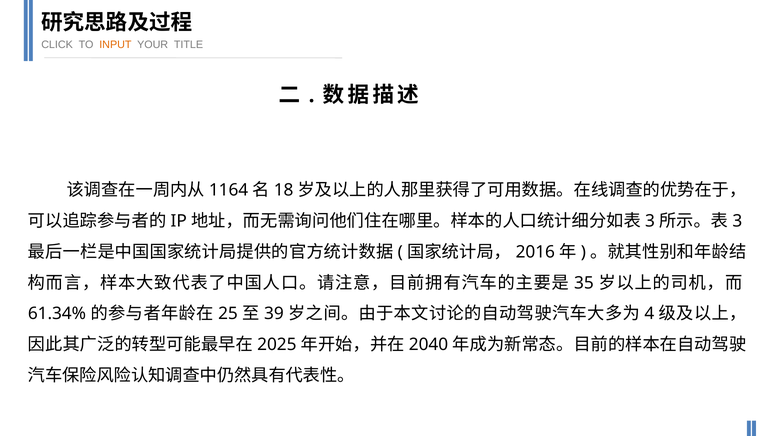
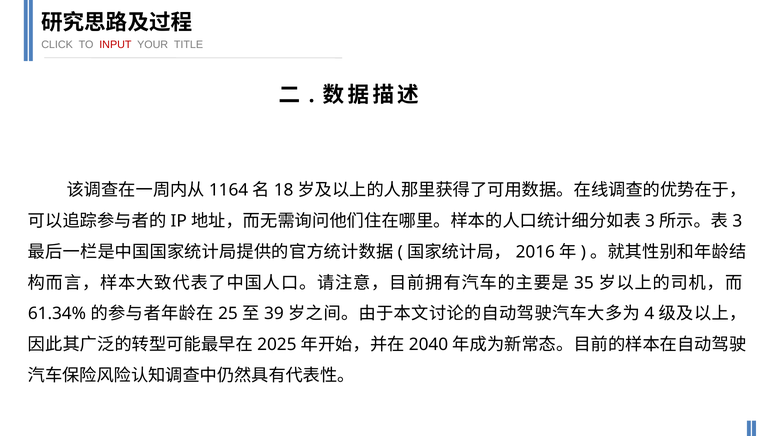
INPUT colour: orange -> red (115, 44)
